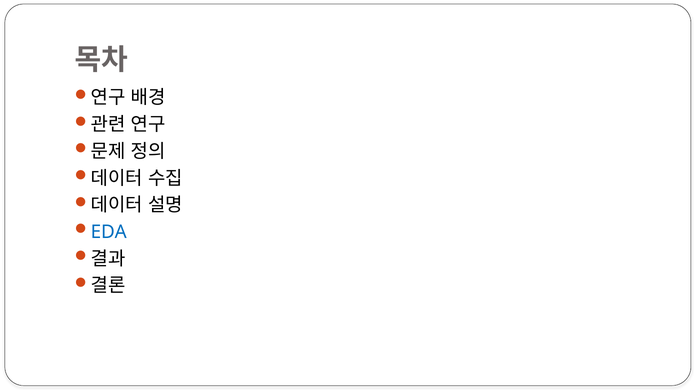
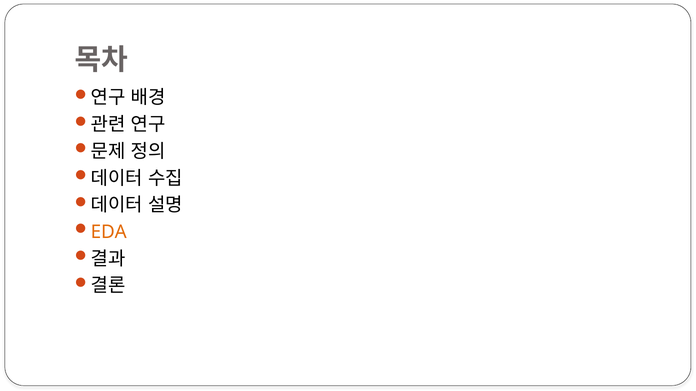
EDA colour: blue -> orange (109, 232)
